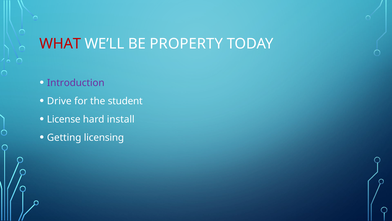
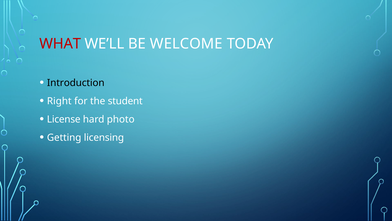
PROPERTY: PROPERTY -> WELCOME (186, 44)
Introduction colour: purple -> black (76, 83)
Drive: Drive -> Right (59, 101)
install: install -> photo (121, 119)
